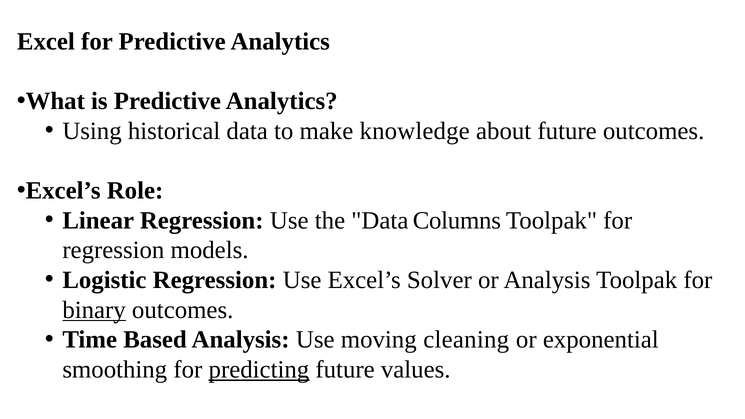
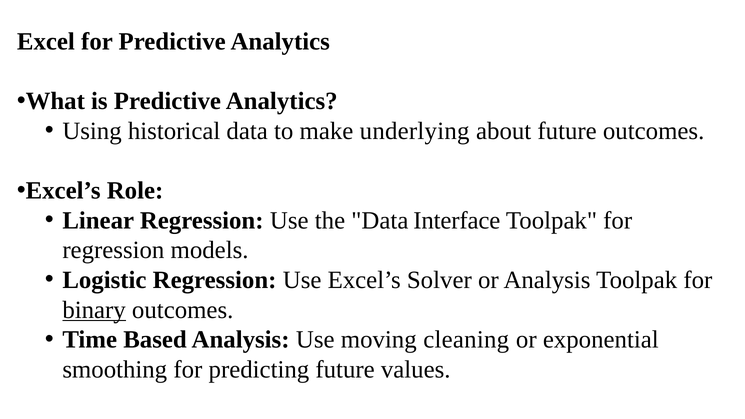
knowledge: knowledge -> underlying (415, 131)
Columns: Columns -> Interface (457, 220)
predicting underline: present -> none (259, 369)
